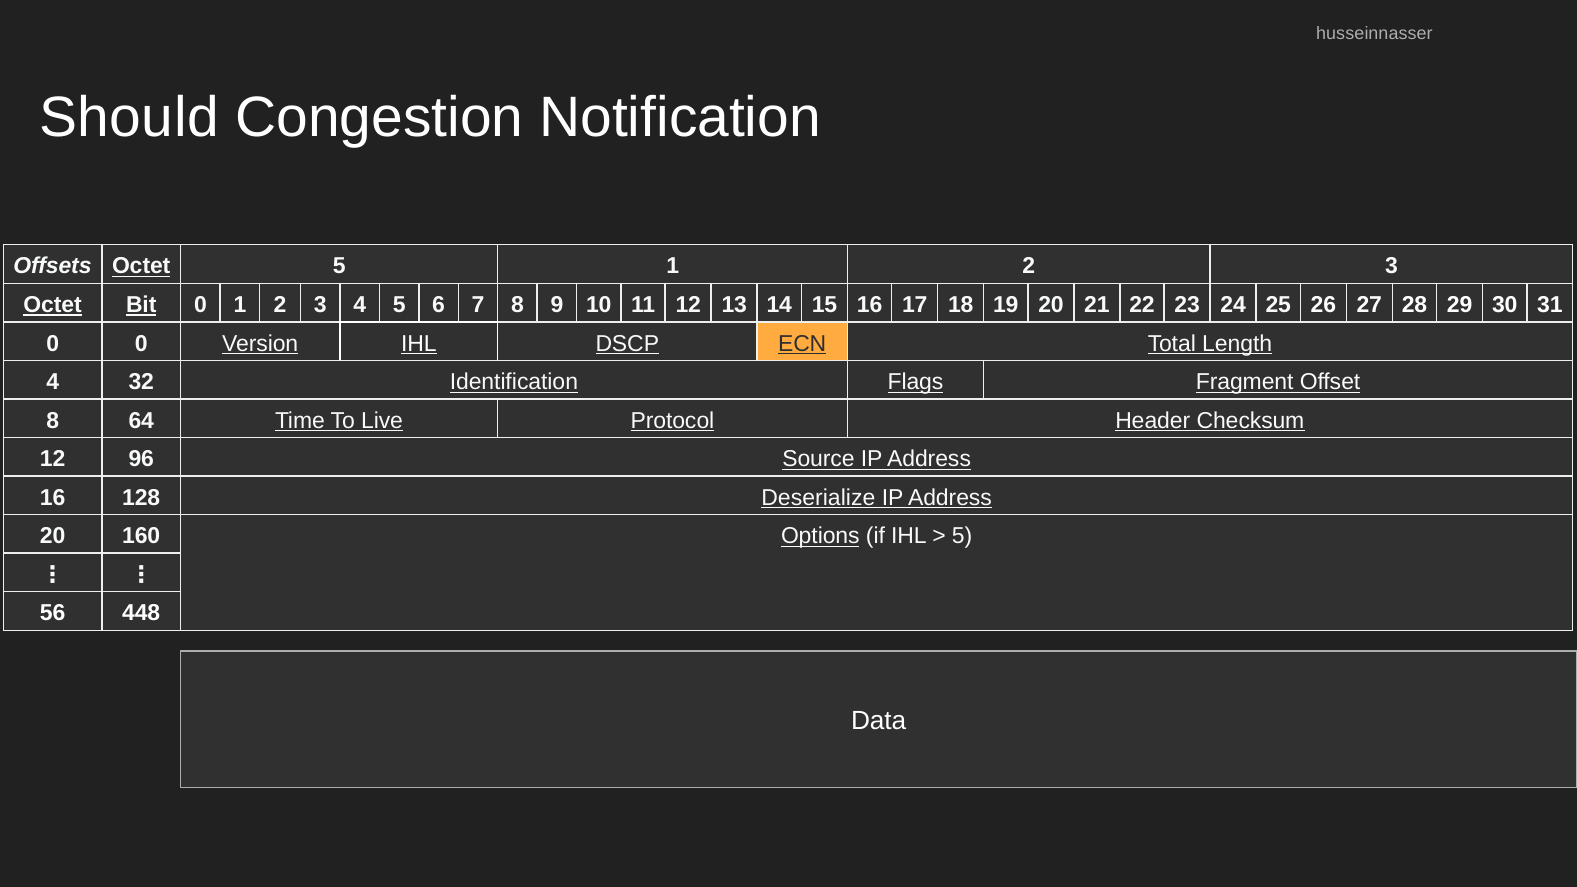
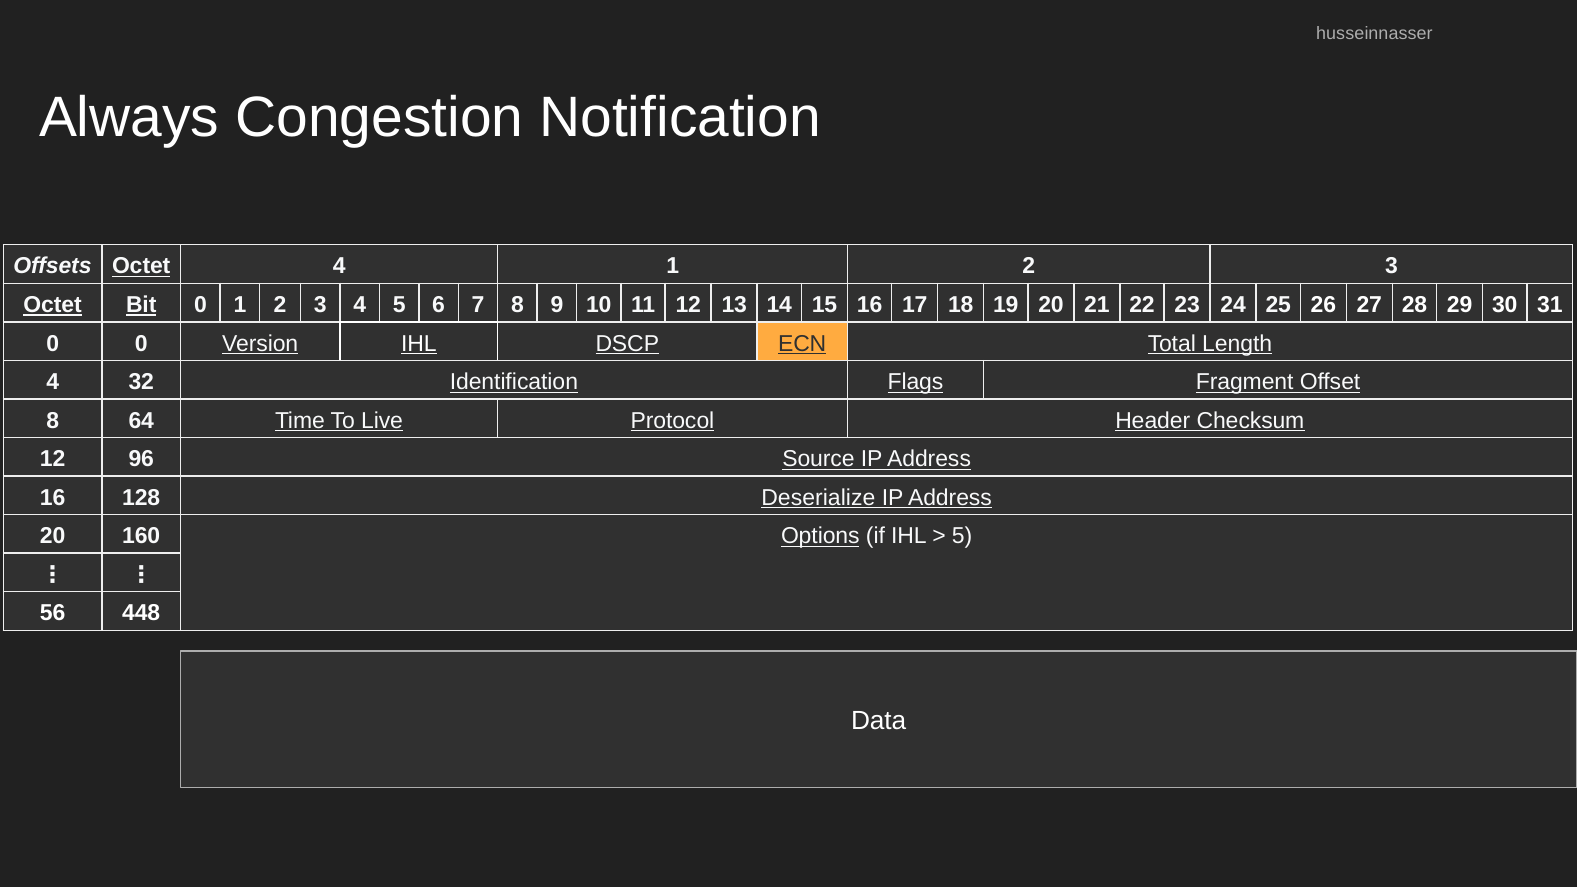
Should: Should -> Always (129, 118)
Octet 5: 5 -> 4 (339, 266)
